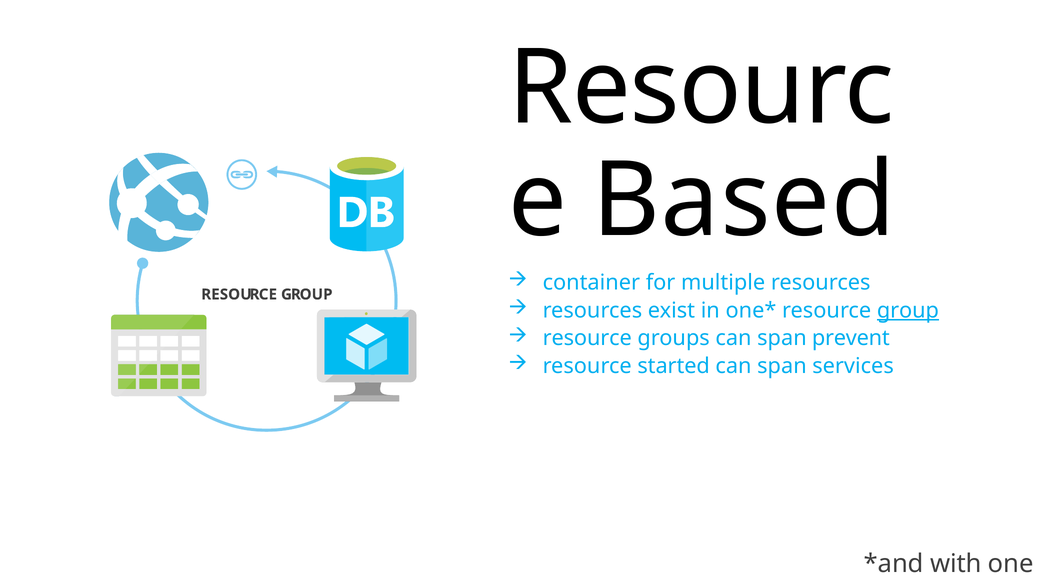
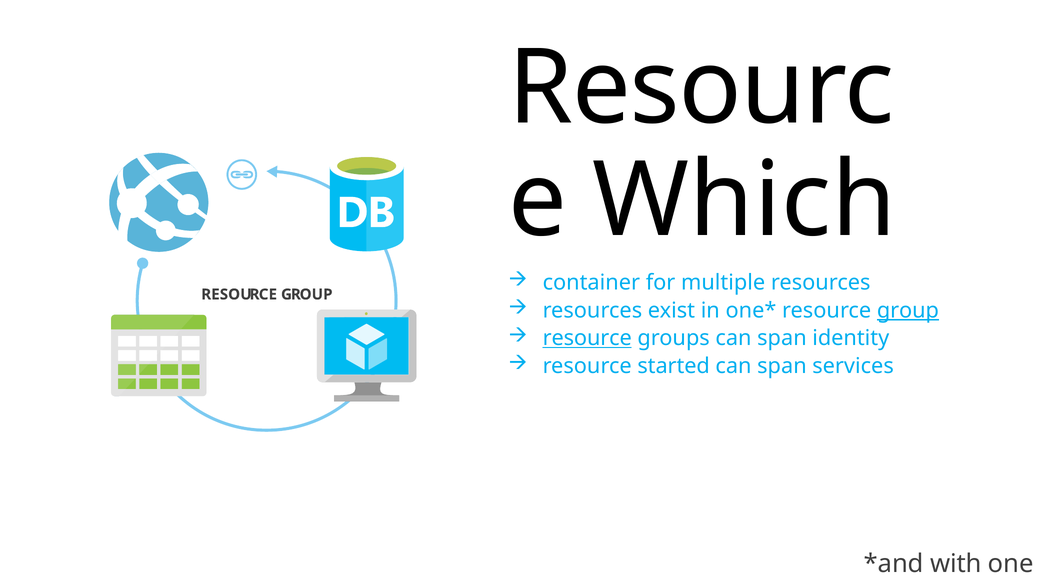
Based: Based -> Which (744, 201)
resource underline: none -> present (587, 338)
prevent: prevent -> identity (851, 338)
